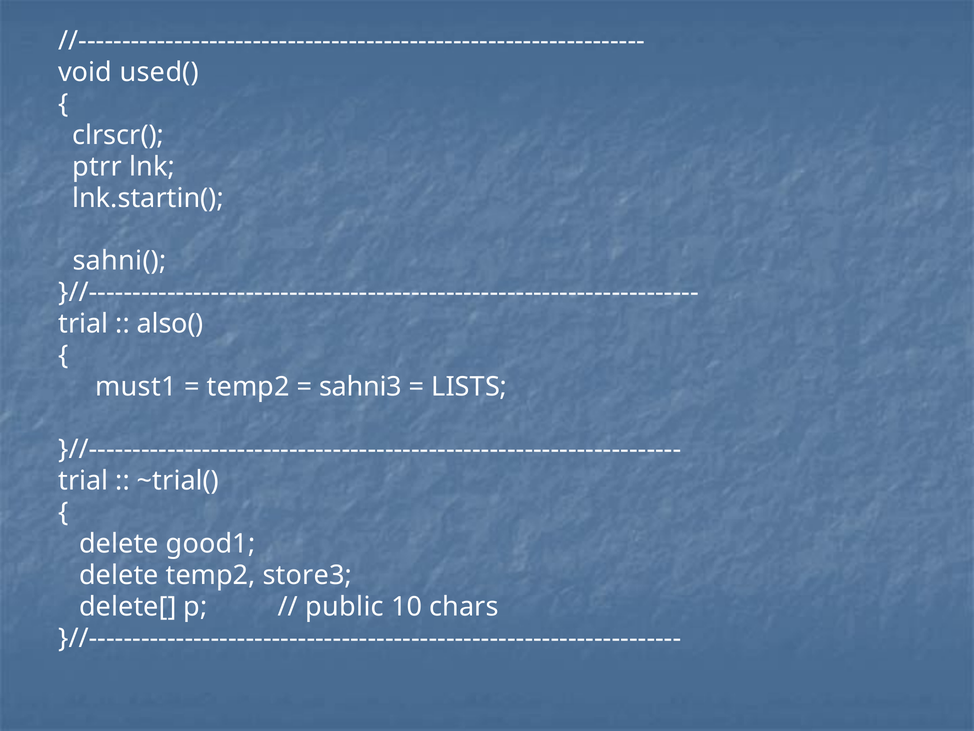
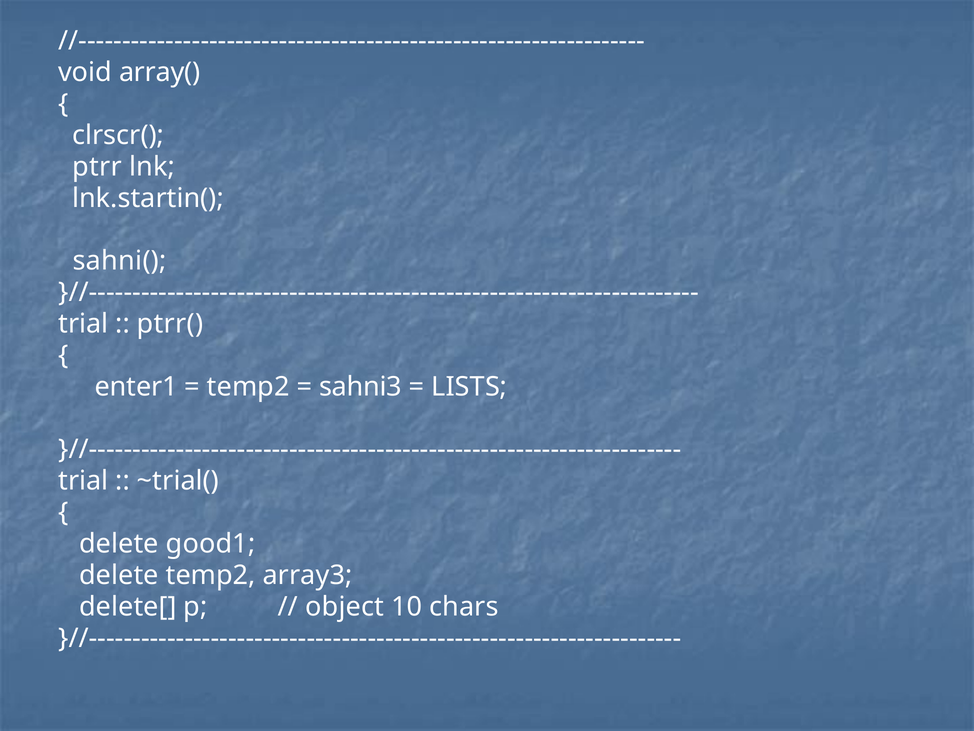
used(: used( -> array( (160, 72)
also(: also( -> ptrr( (170, 324)
must1: must1 -> enter1 (136, 386)
store3: store3 -> array3 (307, 575)
public: public -> object (345, 606)
